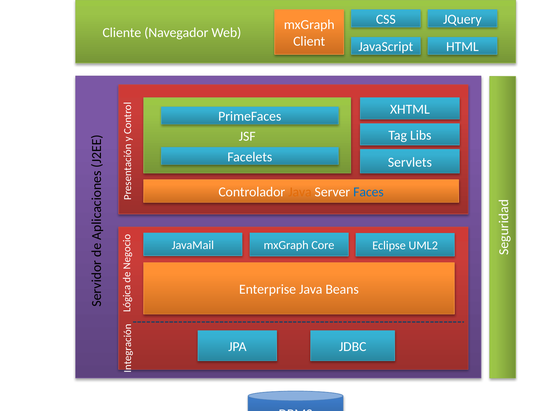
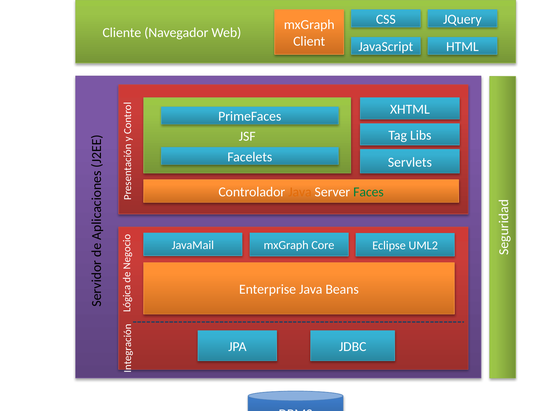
Faces colour: blue -> green (369, 192)
